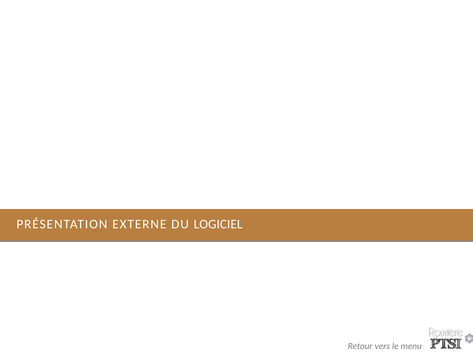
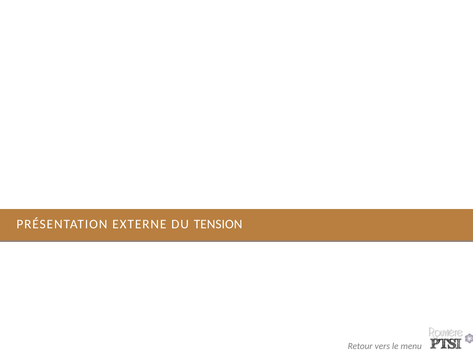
LOGICIEL: LOGICIEL -> TENSION (218, 224)
